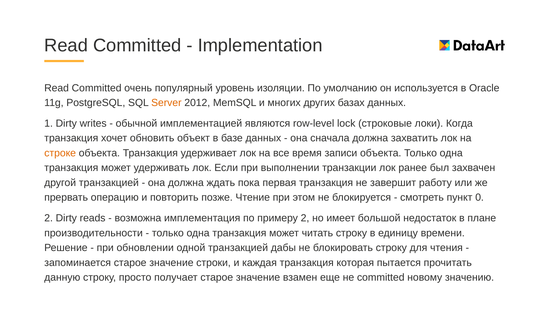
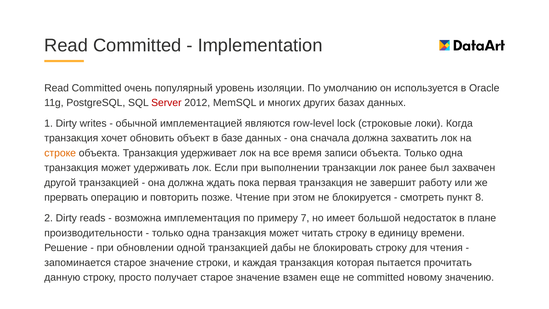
Server colour: orange -> red (166, 103)
0: 0 -> 8 (480, 197)
примеру 2: 2 -> 7 (305, 218)
